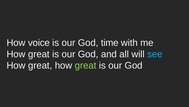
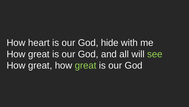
voice: voice -> heart (39, 42)
time: time -> hide (110, 42)
see colour: light blue -> light green (155, 54)
